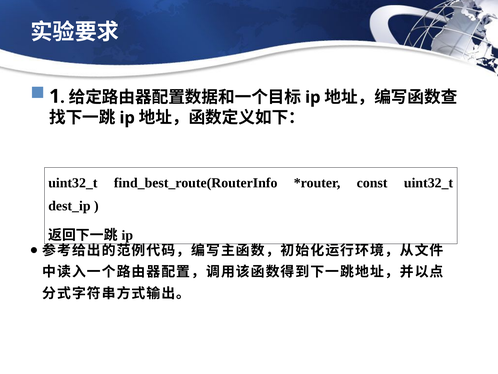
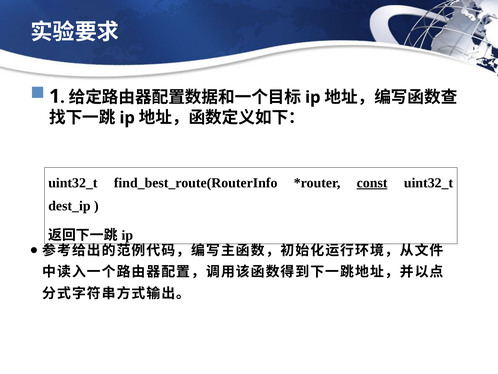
const underline: none -> present (372, 183)
